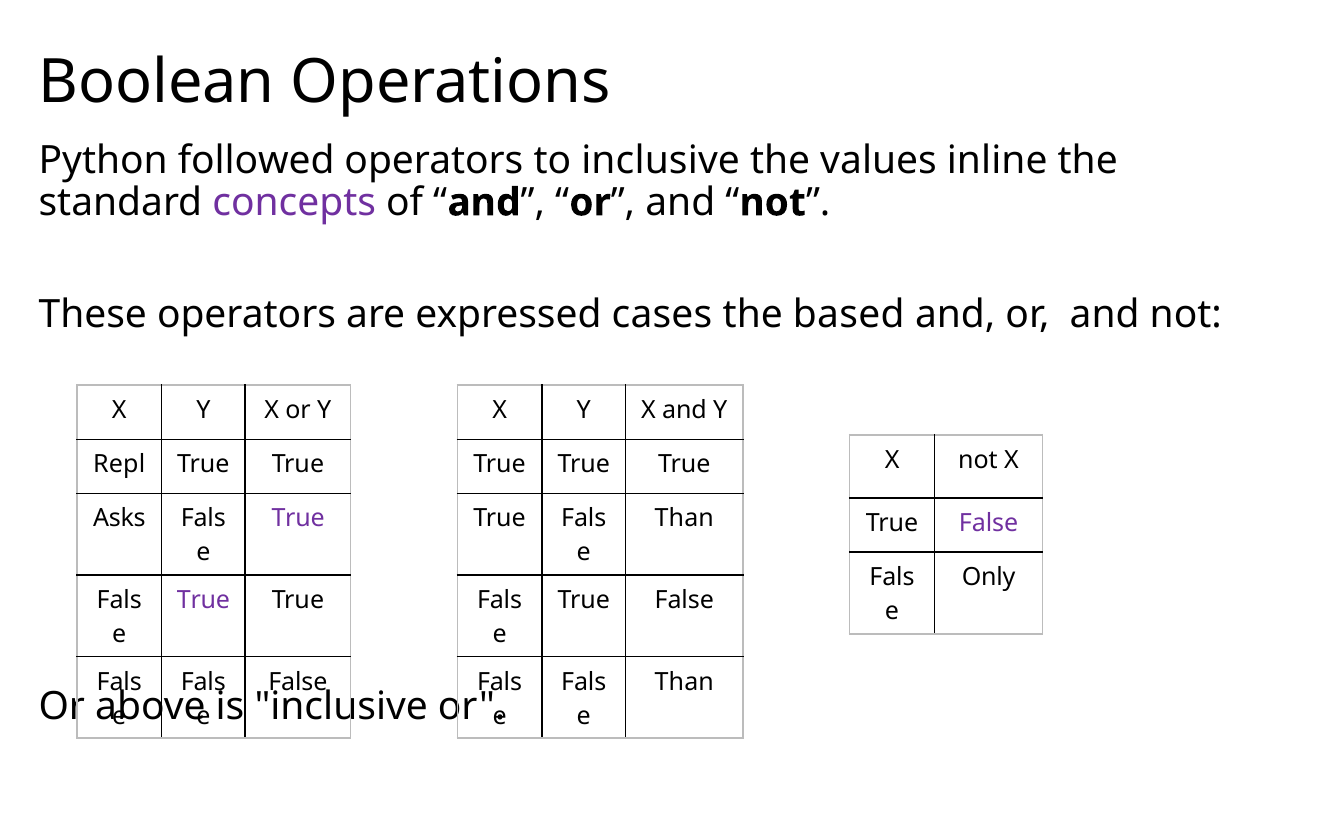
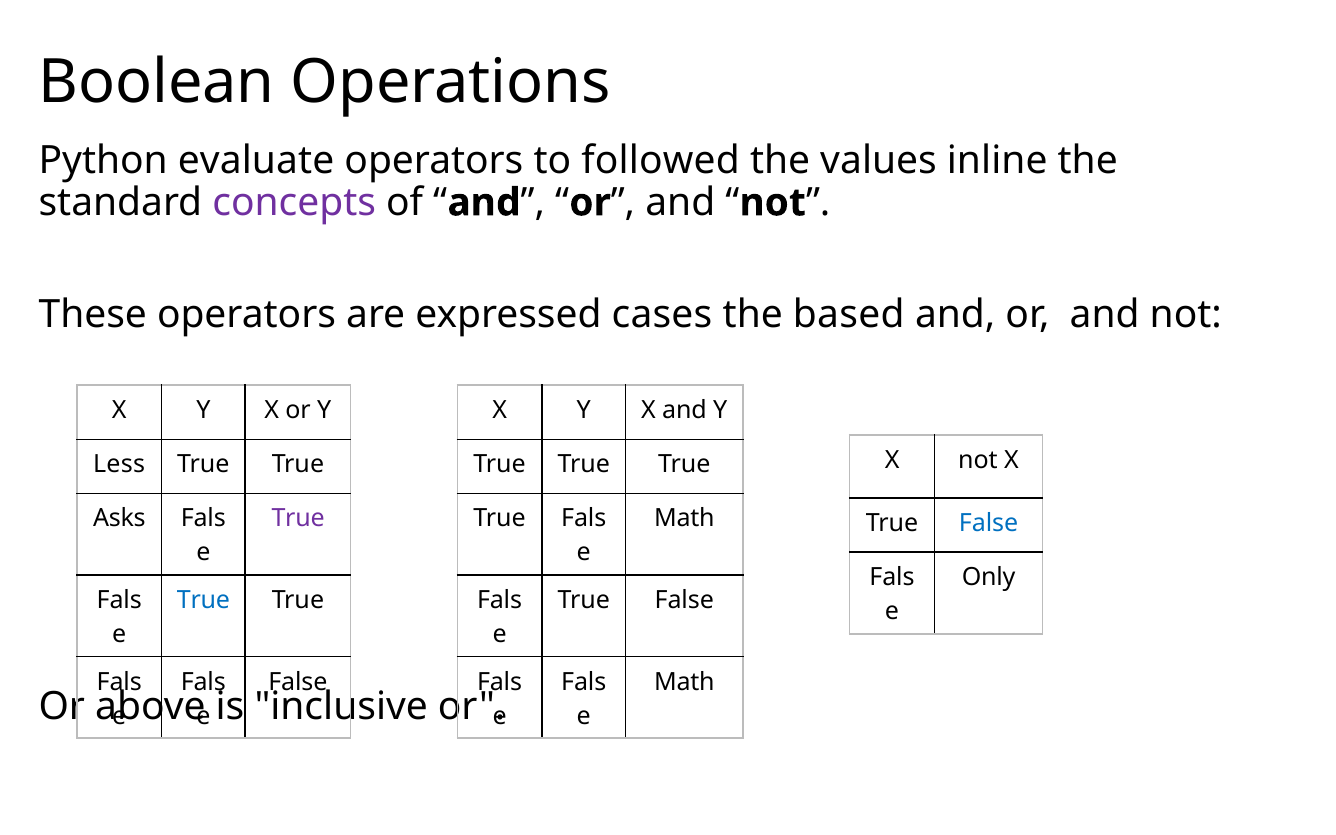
followed: followed -> evaluate (256, 161)
to inclusive: inclusive -> followed (661, 161)
Repl: Repl -> Less (119, 464)
Than: Than -> Math (684, 519)
False colour: purple -> blue (989, 523)
True colour: purple -> blue (204, 600)
Than: Than -> Math (684, 682)
